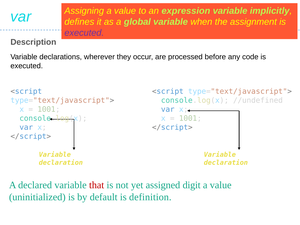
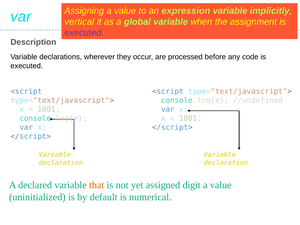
defines: defines -> vertical (79, 22)
that colour: red -> orange (97, 185)
definition: definition -> numerical (150, 197)
